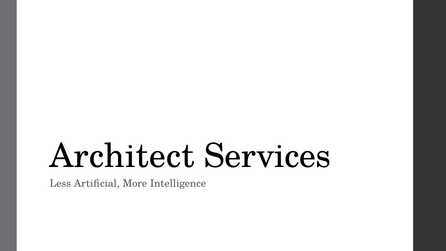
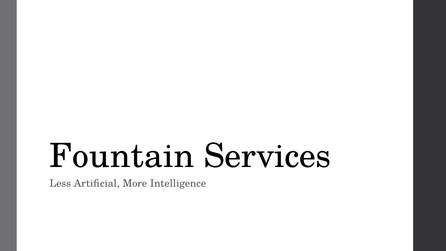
Architect: Architect -> Fountain (122, 156)
